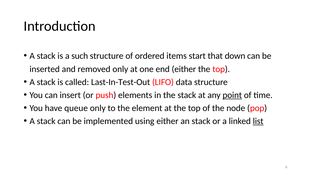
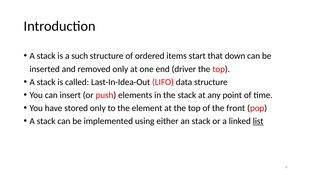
end either: either -> driver (184, 69)
Last-In-Test-Out: Last-In-Test-Out -> Last-In-Idea-Out (121, 82)
point underline: present -> none (232, 95)
queue: queue -> stored (76, 108)
node: node -> front (236, 108)
